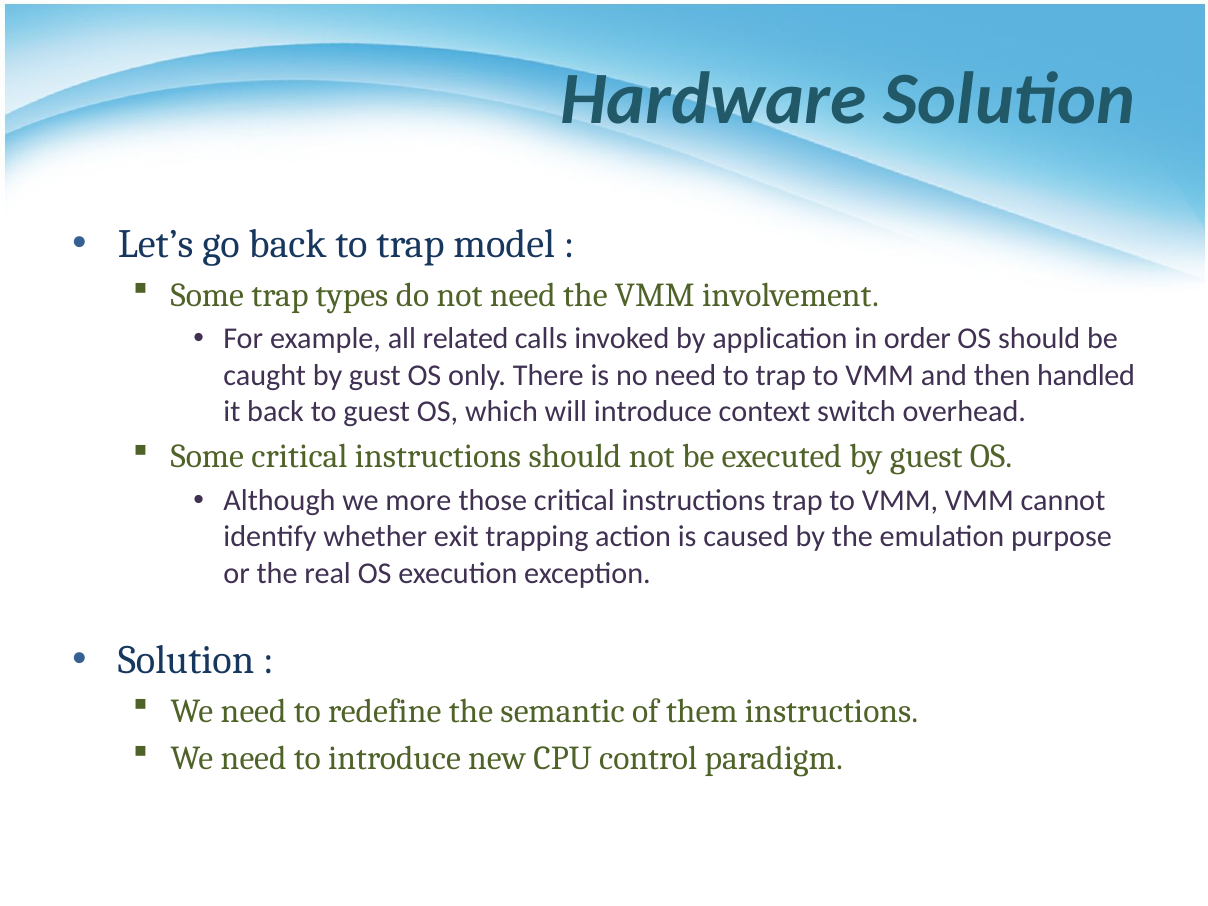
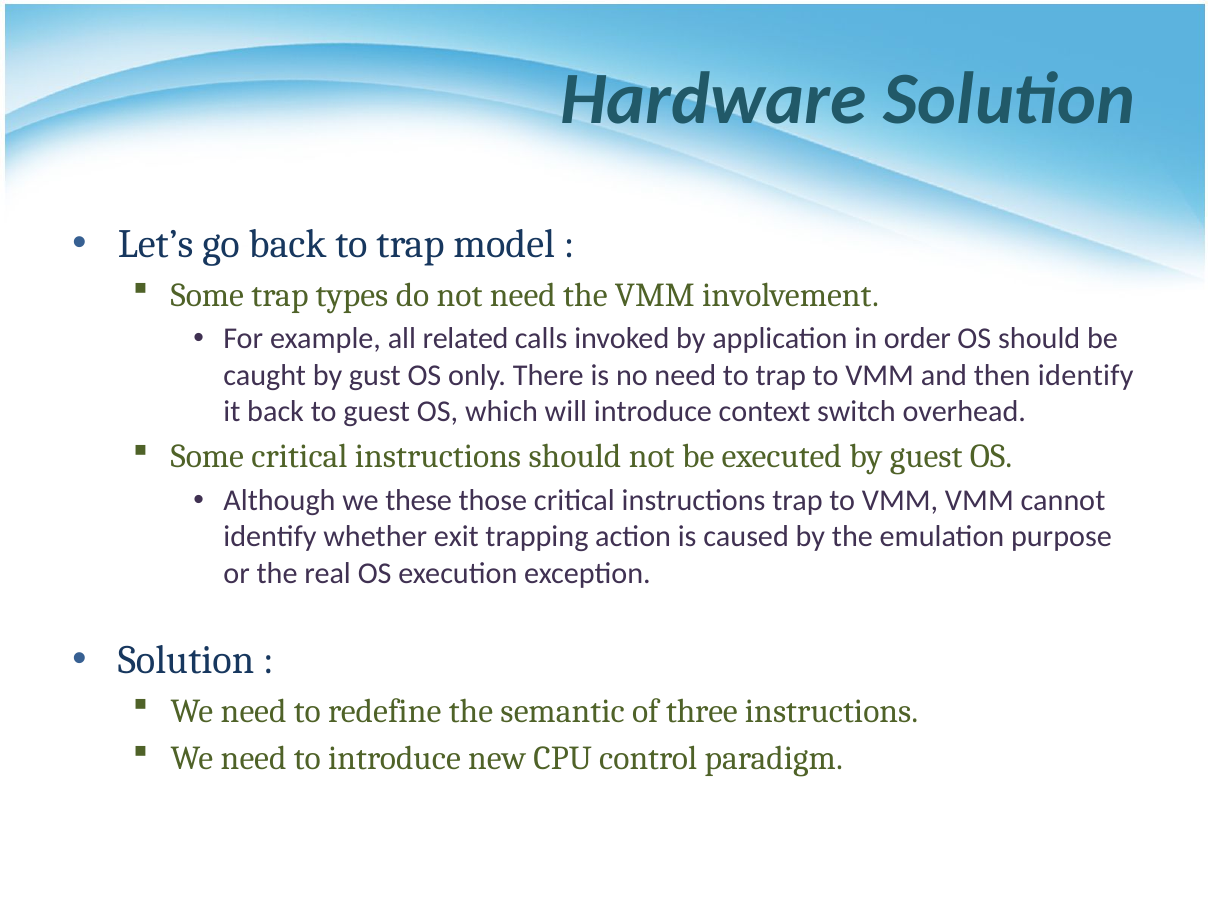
then handled: handled -> identify (1086, 375)
more: more -> these (419, 501)
them: them -> three (702, 711)
